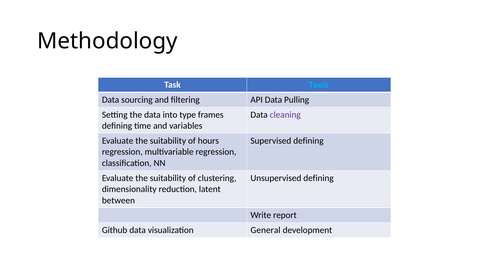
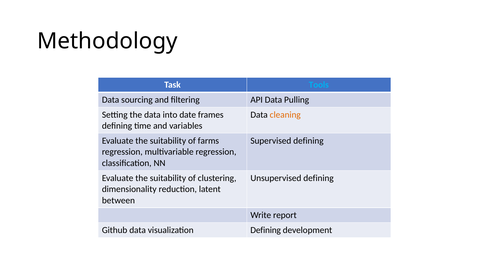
type: type -> date (188, 115)
cleaning colour: purple -> orange (285, 115)
hours: hours -> farms (208, 141)
visualization General: General -> Defining (266, 230)
